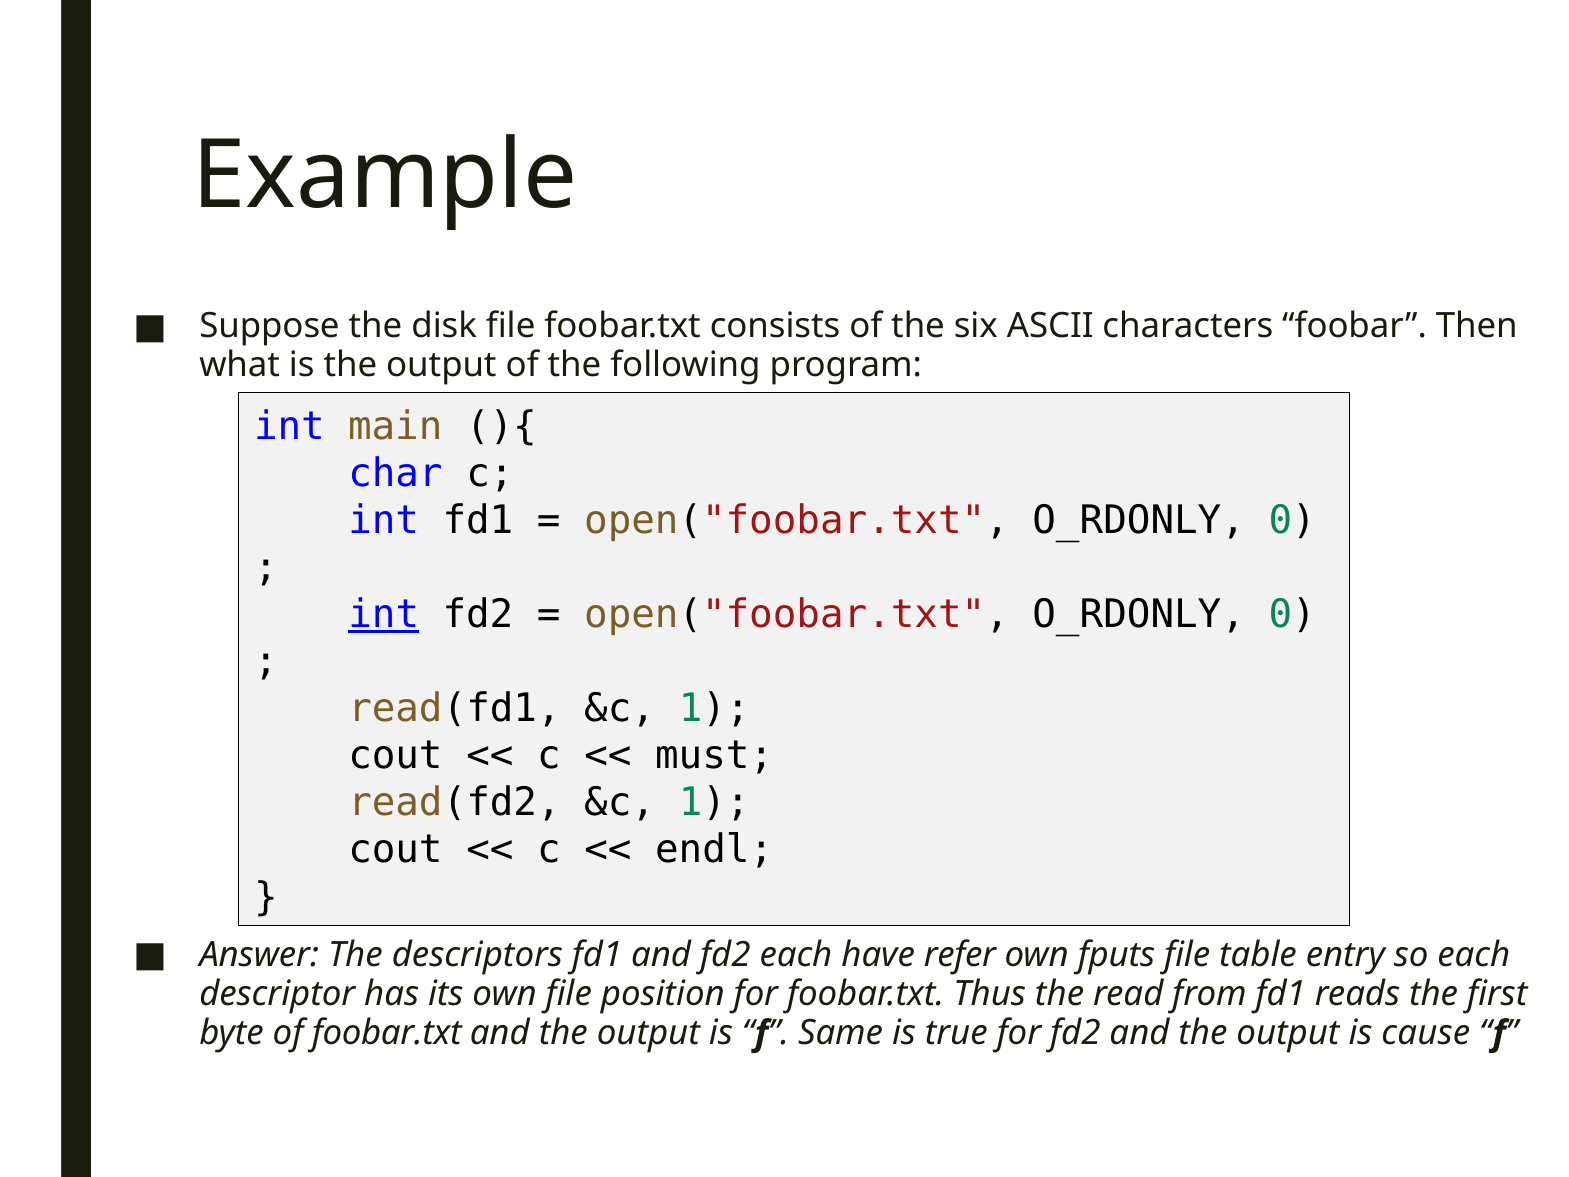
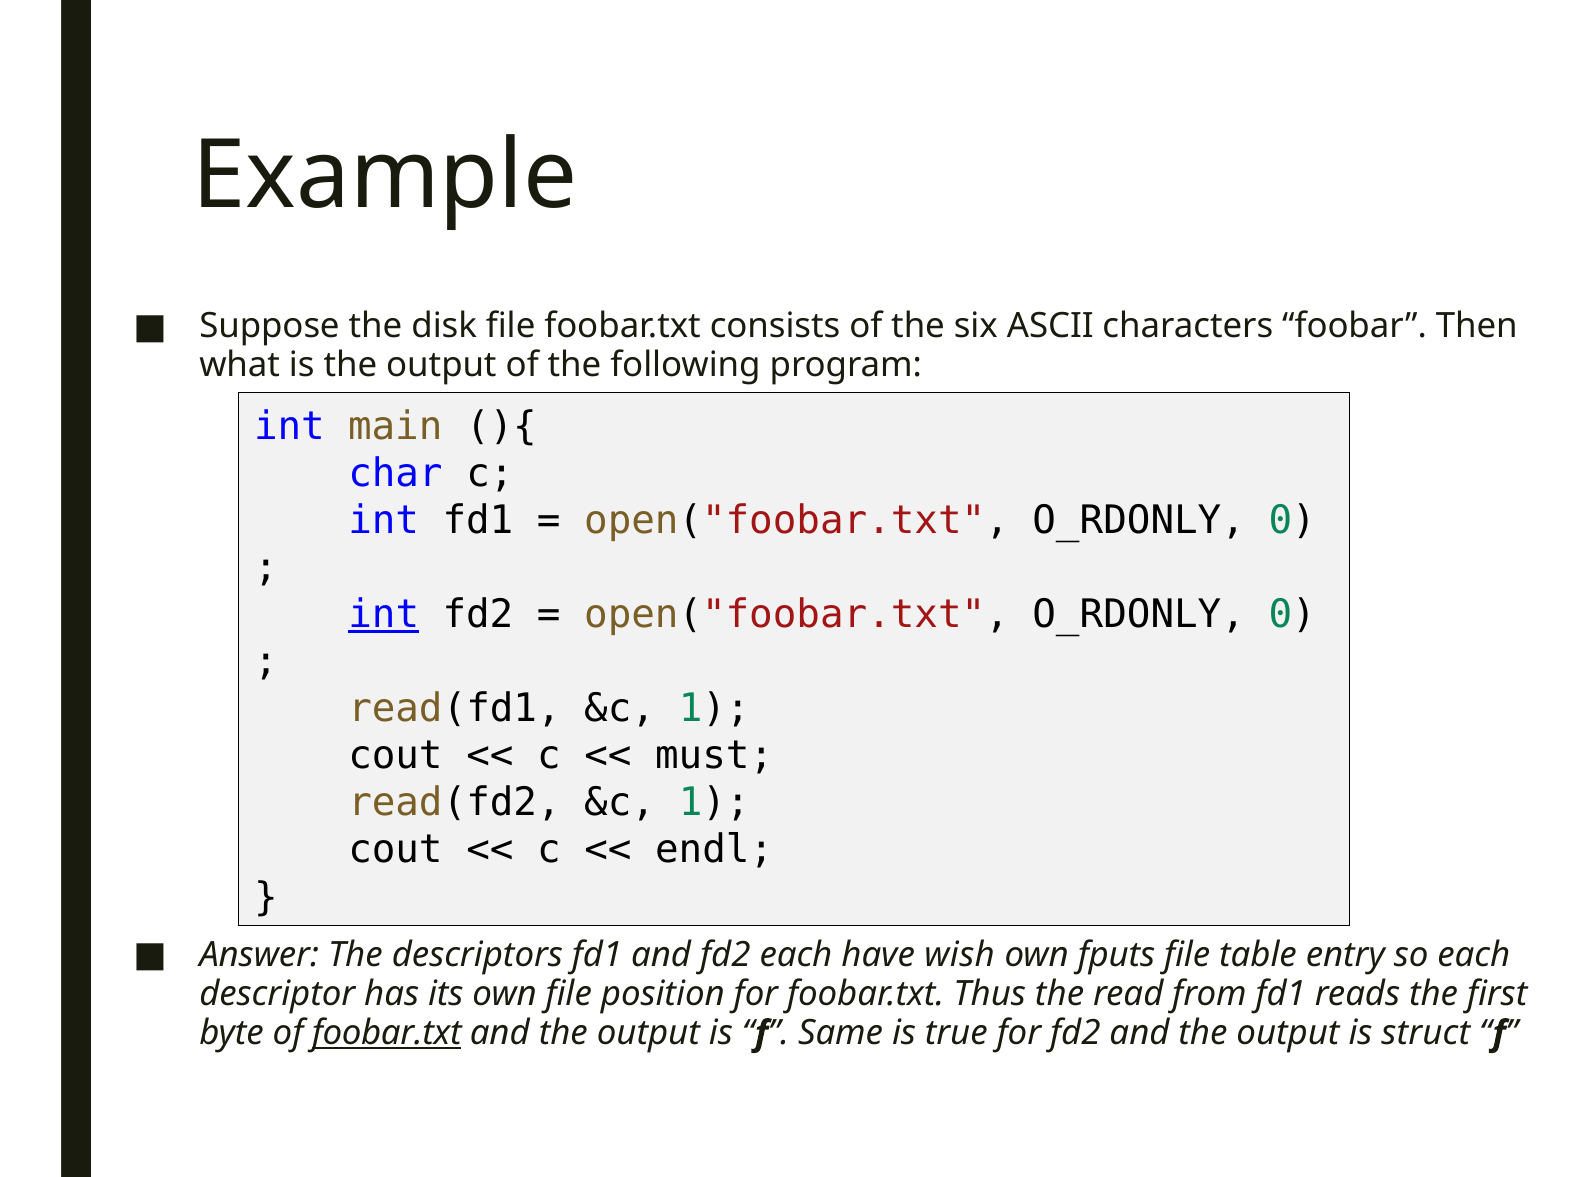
refer: refer -> wish (960, 954)
foobar.txt underline: none -> present (387, 1033)
cause: cause -> struct (1426, 1033)
